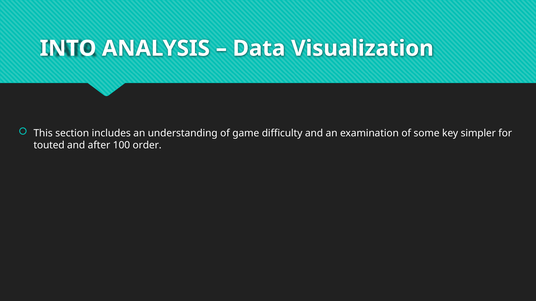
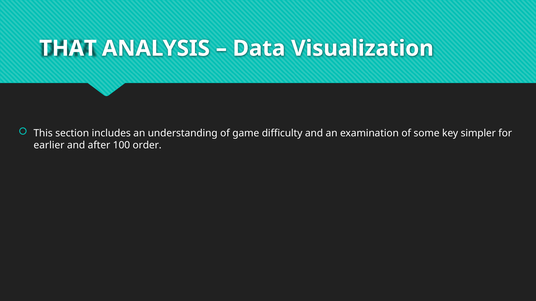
INTO: INTO -> THAT (68, 48)
touted: touted -> earlier (49, 145)
